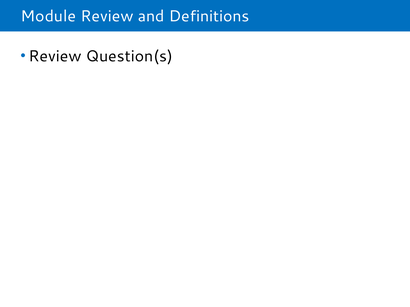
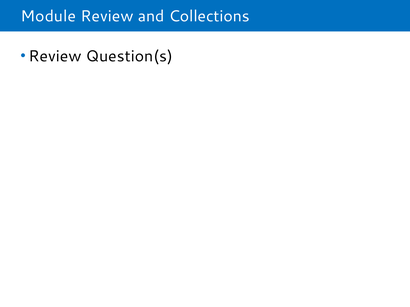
Definitions: Definitions -> Collections (209, 16)
